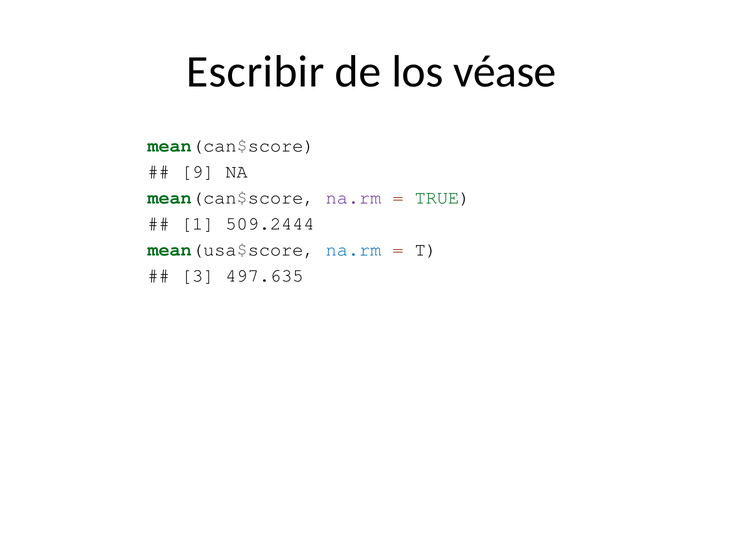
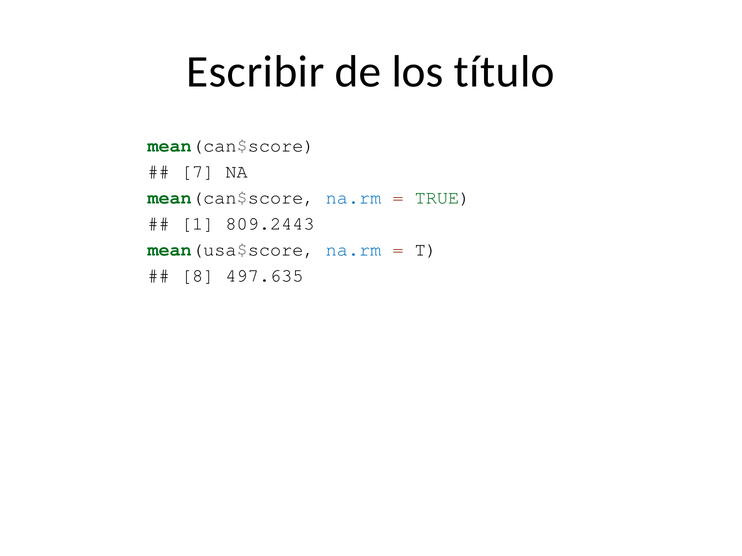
véase: véase -> título (504, 72)
9: 9 -> 7 (198, 172)
na.rm colour: purple -> blue (353, 198)
509.2444: 509.2444 -> 809.2443 (270, 224)
3: 3 -> 8 (198, 276)
